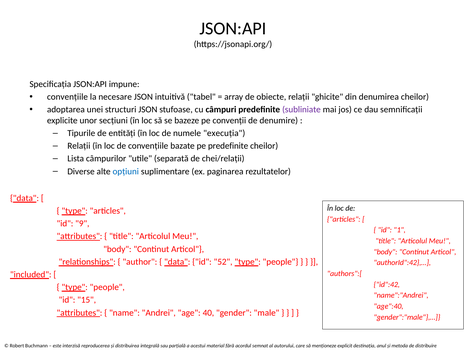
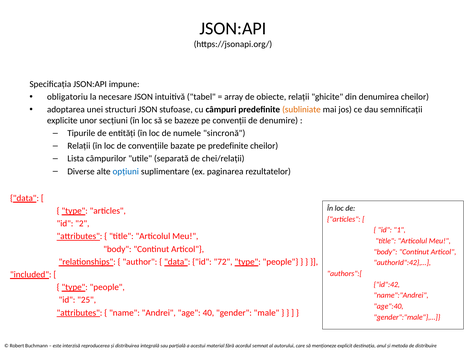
convențiile: convențiile -> obligatoriu (67, 97)
subliniate colour: purple -> orange (301, 109)
execuția: execuția -> sincronă (224, 133)
9: 9 -> 2 (82, 223)
52: 52 -> 72 (223, 261)
15: 15 -> 25 (87, 300)
